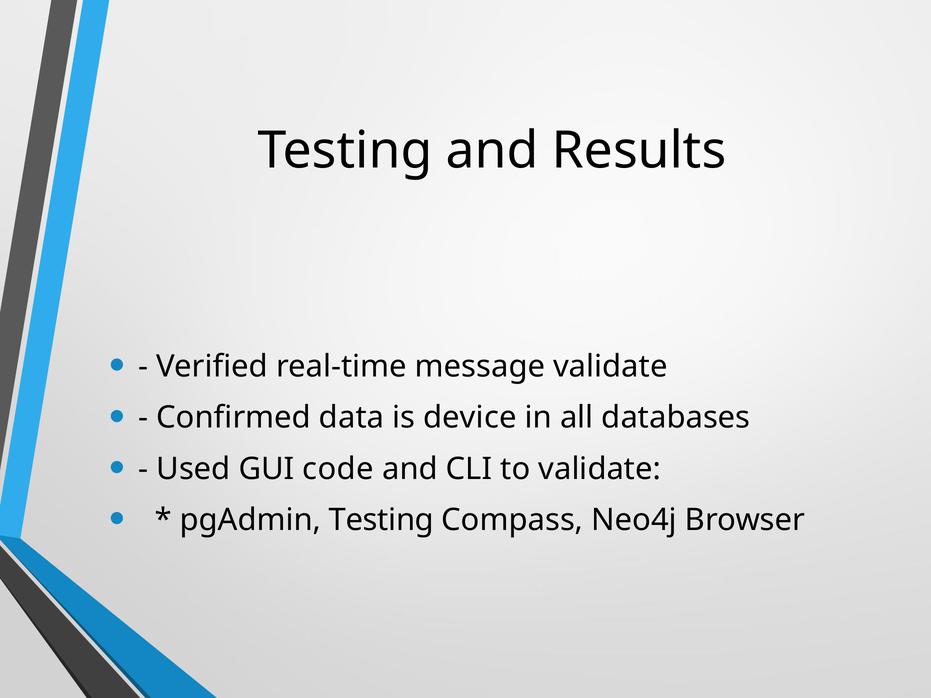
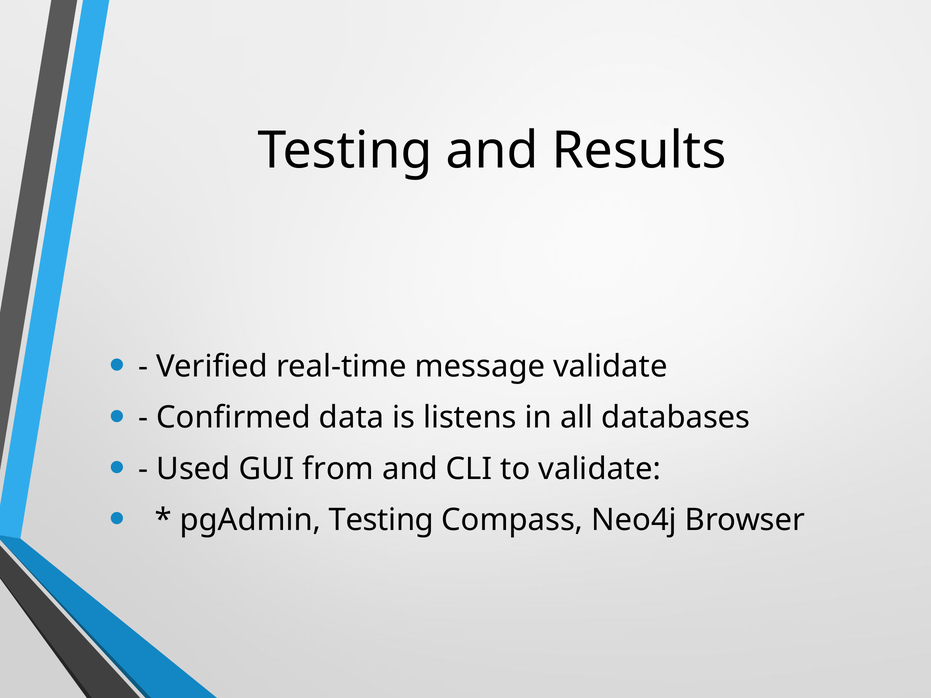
device: device -> listens (470, 418)
code: code -> from (338, 469)
